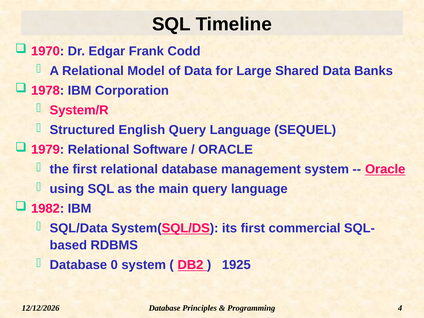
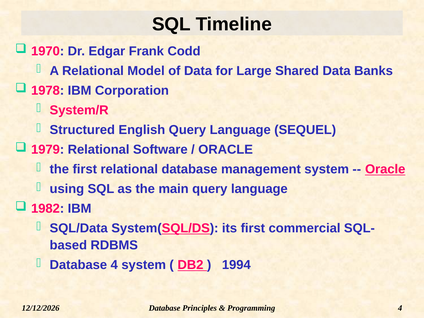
Database 0: 0 -> 4 (114, 265)
1925: 1925 -> 1994 (236, 265)
